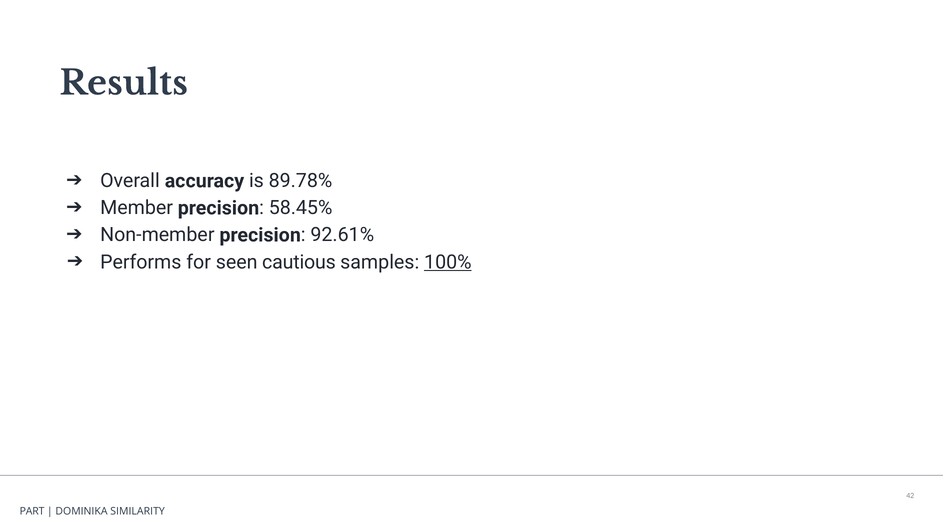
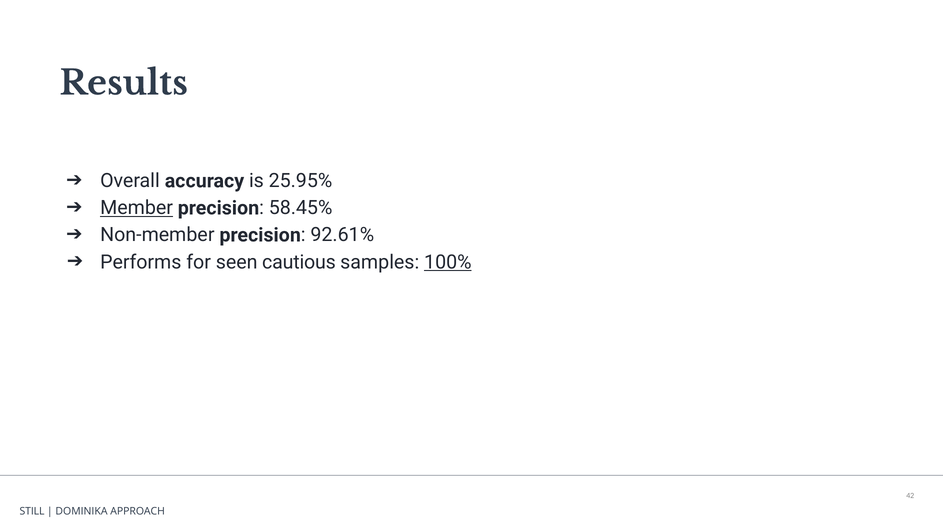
89.78%: 89.78% -> 25.95% (300, 181)
Member underline: none -> present (137, 208)
PART: PART -> STILL (32, 512)
SIMILARITY: SIMILARITY -> APPROACH (138, 512)
